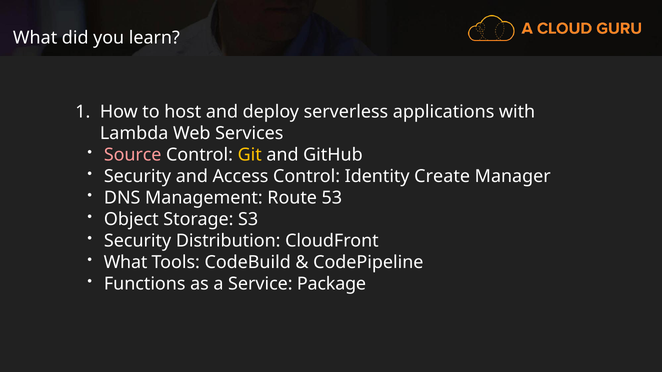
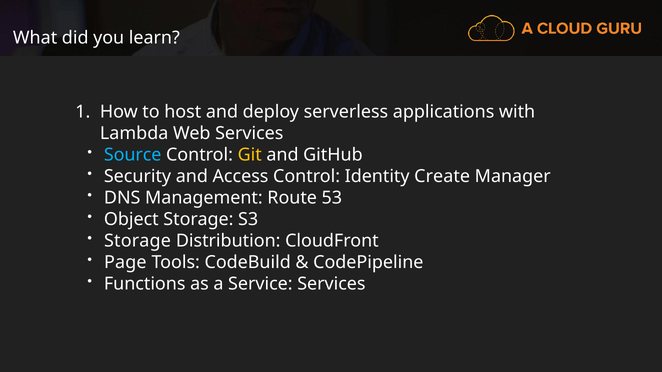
Source colour: pink -> light blue (133, 155)
Security: Security -> Storage (137, 241)
What: What -> Page (125, 263)
Service Package: Package -> Services (331, 284)
